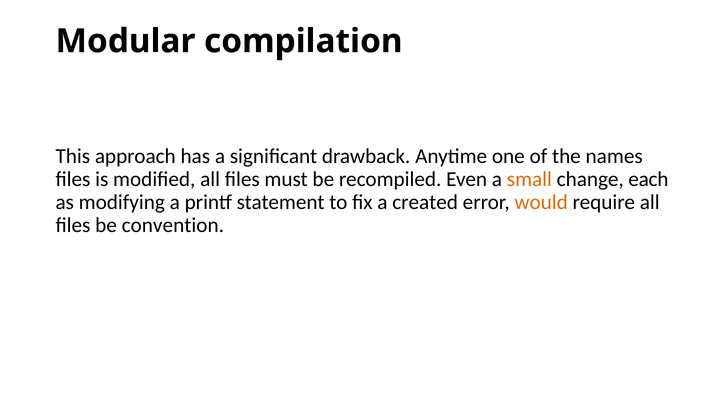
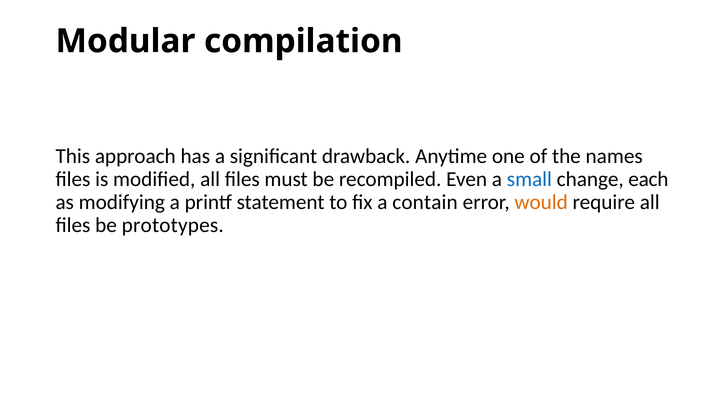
small colour: orange -> blue (529, 179)
created: created -> contain (425, 202)
convention: convention -> prototypes (173, 225)
